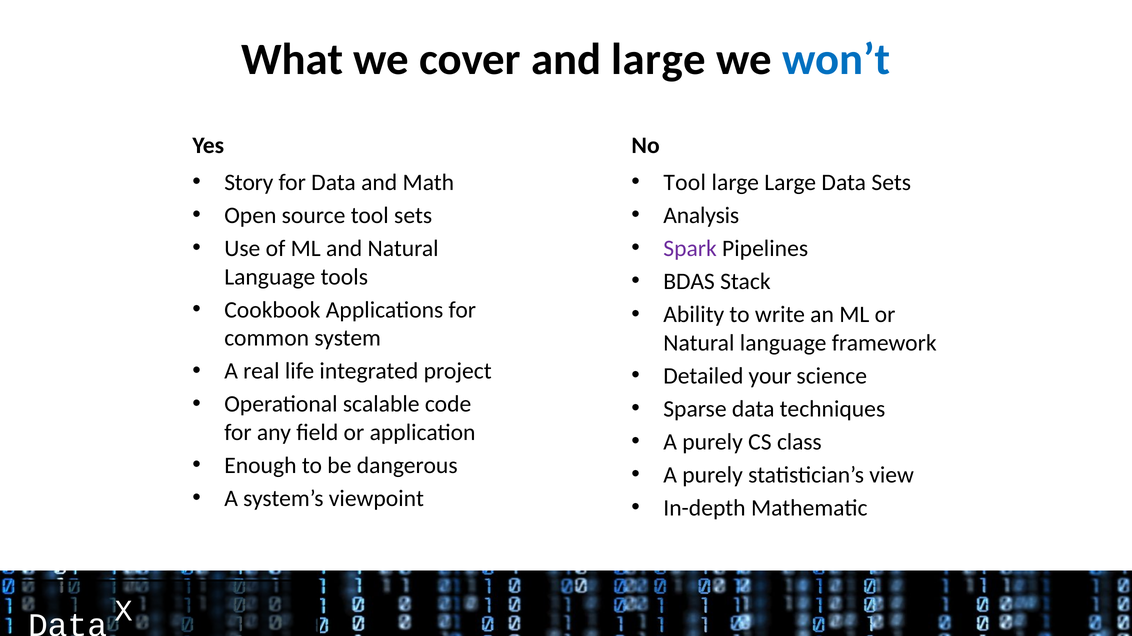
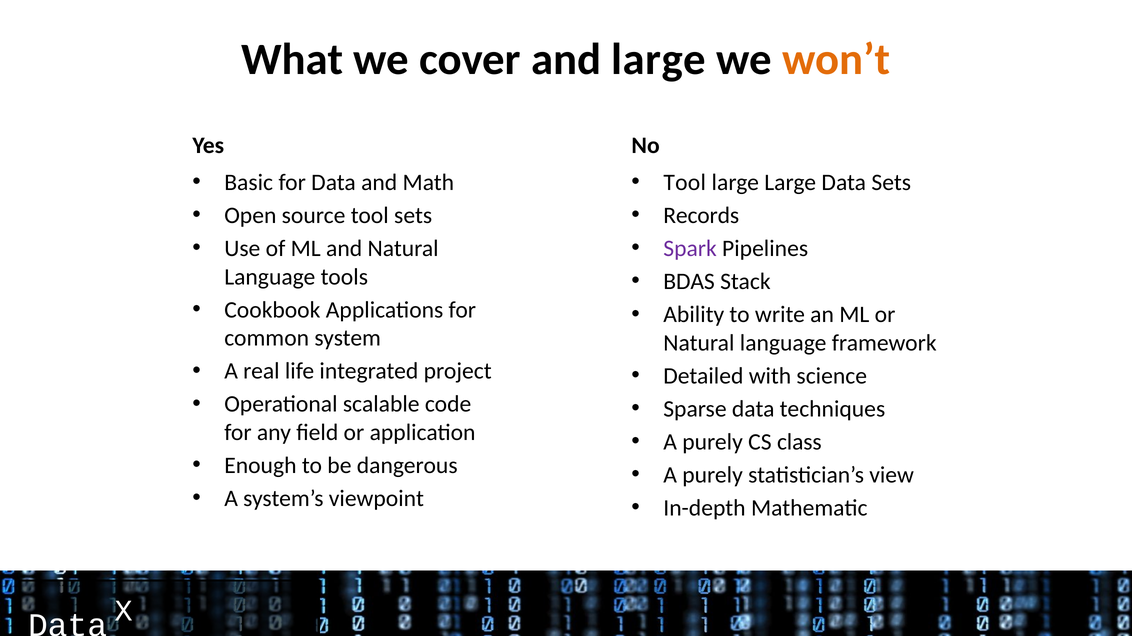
won’t colour: blue -> orange (836, 60)
Story: Story -> Basic (249, 183)
Analysis: Analysis -> Records (701, 216)
your: your -> with (770, 376)
